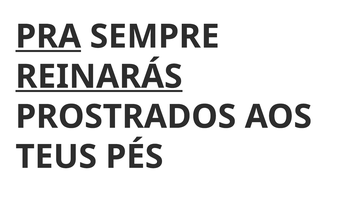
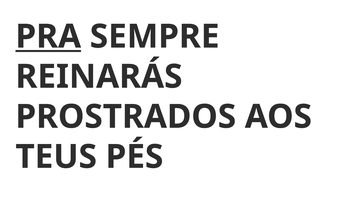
REINARÁS underline: present -> none (99, 77)
